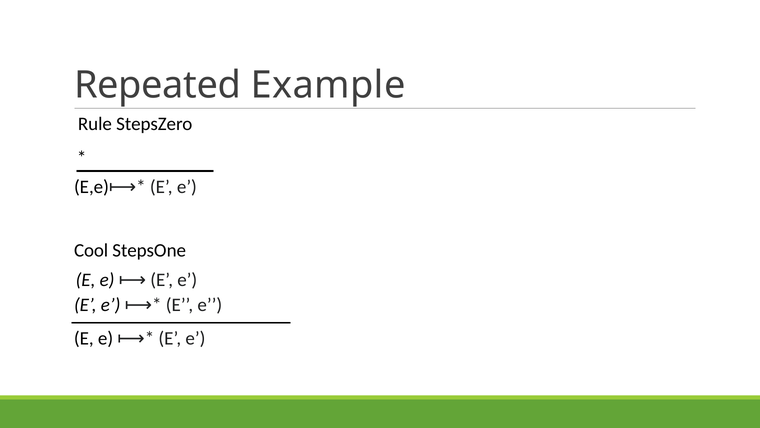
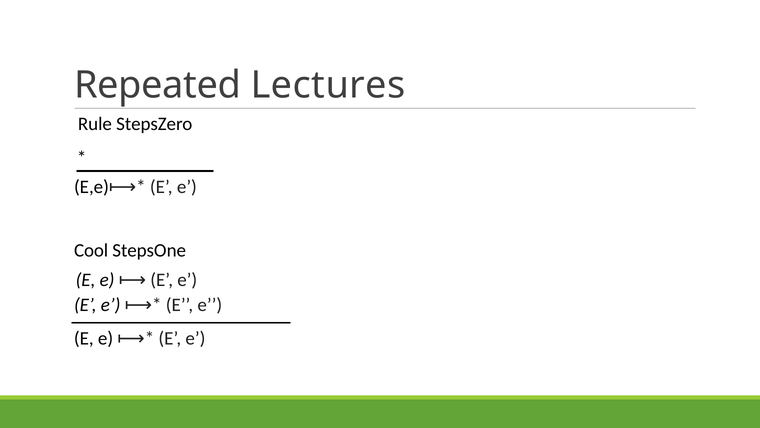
Example: Example -> Lectures (328, 85)
